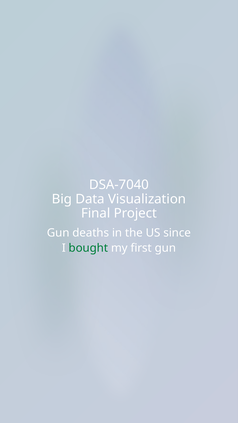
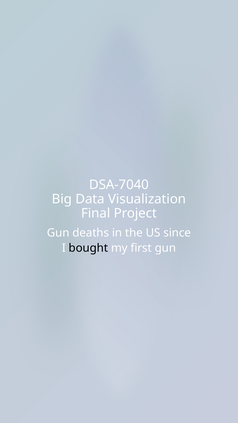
bought colour: green -> black (88, 248)
